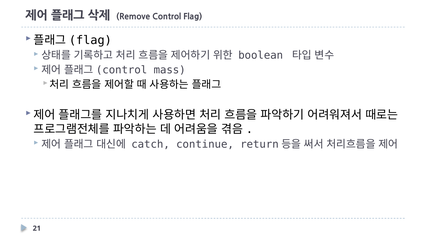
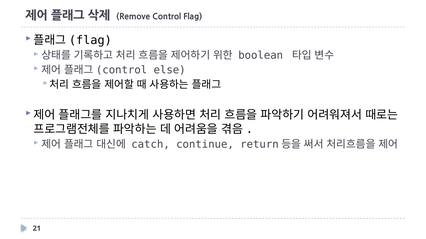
mass: mass -> else (170, 70)
